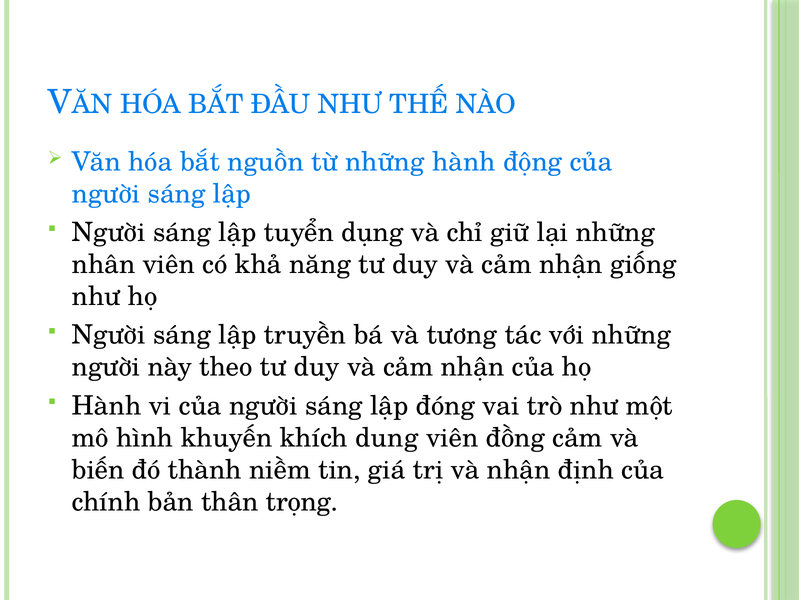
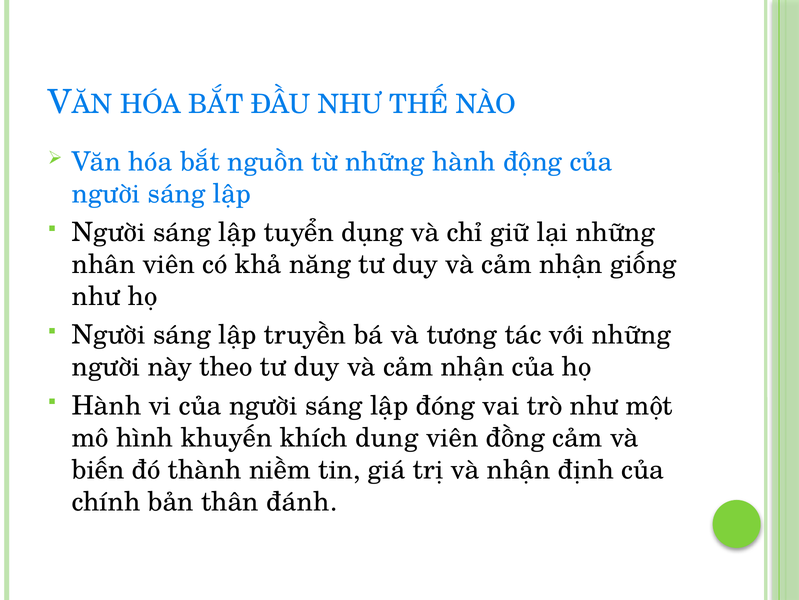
trọng: trọng -> đánh (302, 501)
